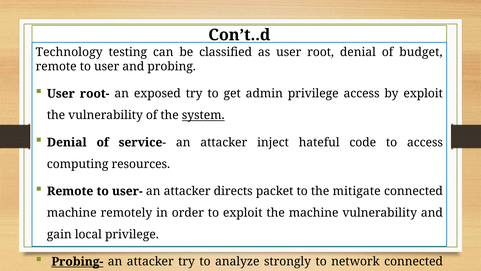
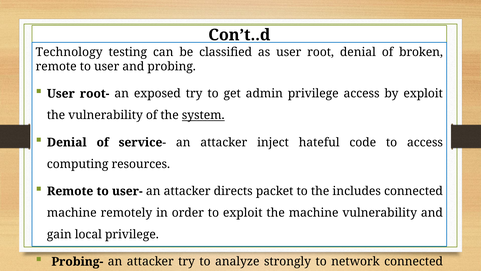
budget: budget -> broken (421, 52)
mitigate: mitigate -> includes (357, 191)
Probing- underline: present -> none (77, 261)
